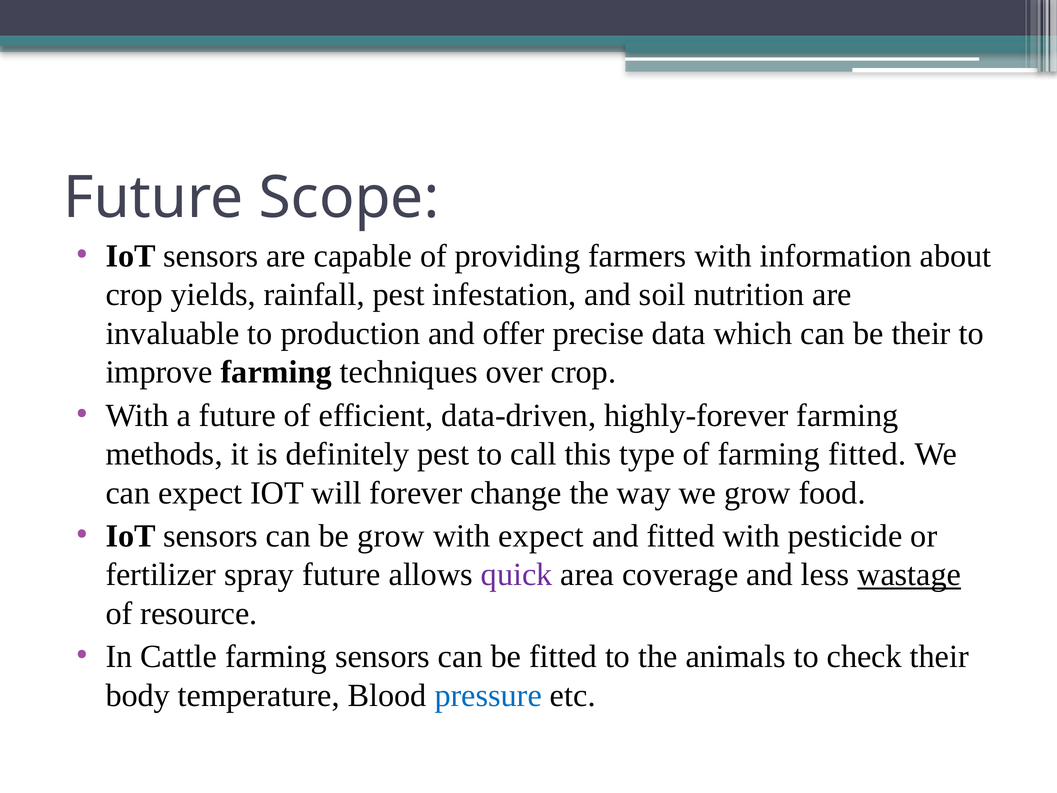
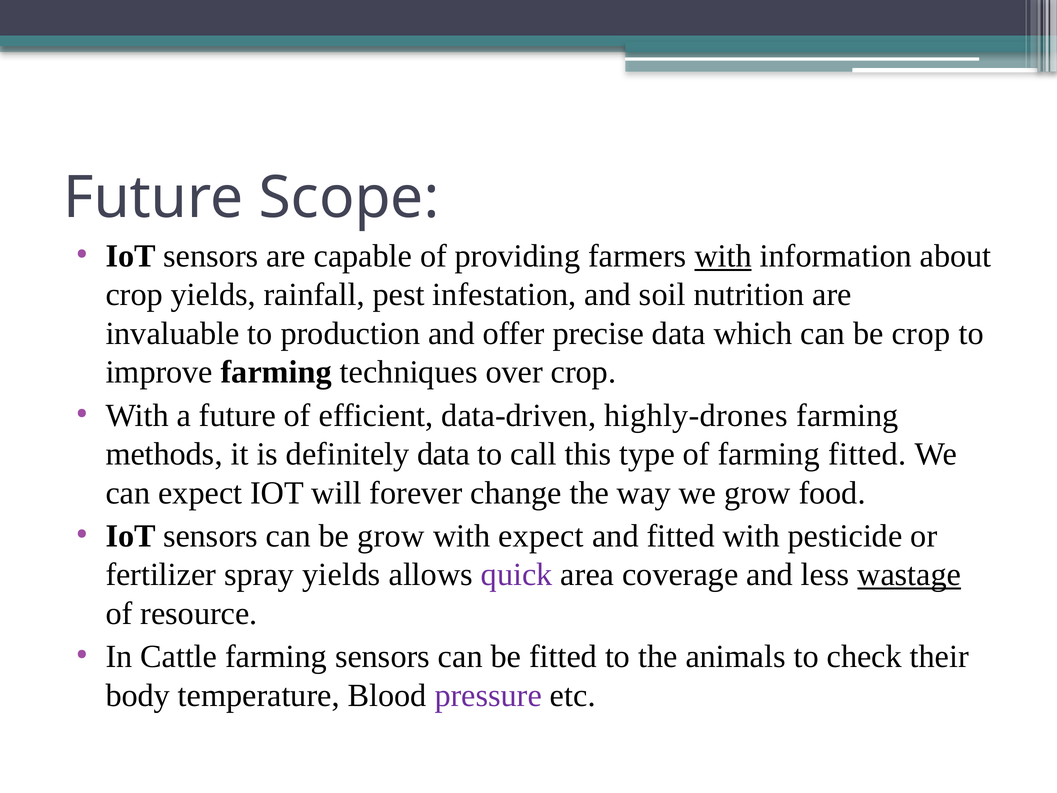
with underline: none -> present (723, 256)
be their: their -> crop (921, 333)
highly-forever: highly-forever -> highly-drones (696, 415)
definitely pest: pest -> data (443, 454)
spray future: future -> yields (341, 575)
pressure colour: blue -> purple (488, 695)
